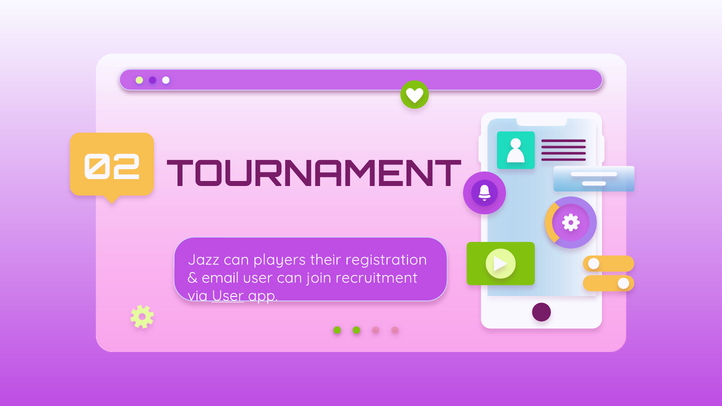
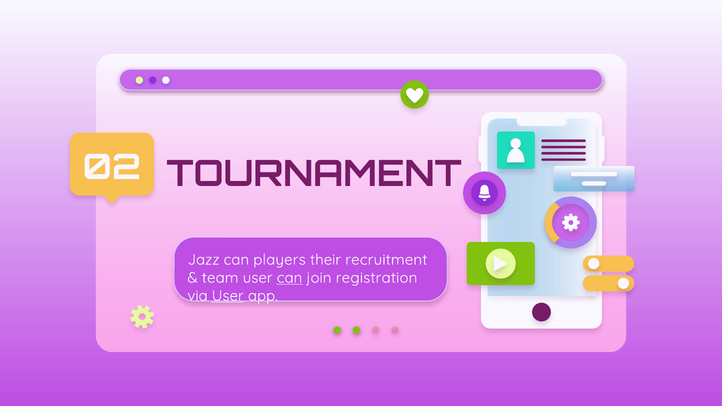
registration: registration -> recruitment (386, 260)
email: email -> team (220, 278)
can underline: none -> present (290, 278)
recruitment: recruitment -> registration (377, 278)
